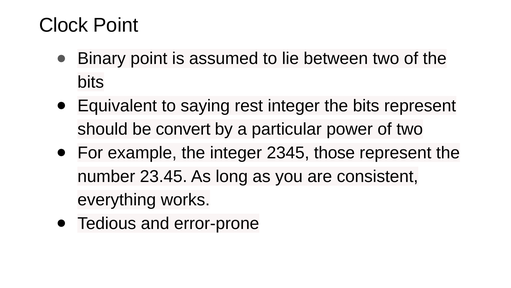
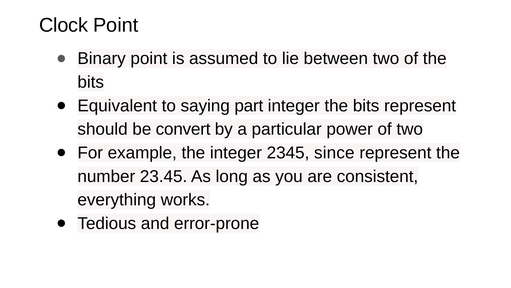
rest: rest -> part (249, 106)
those: those -> since (334, 153)
